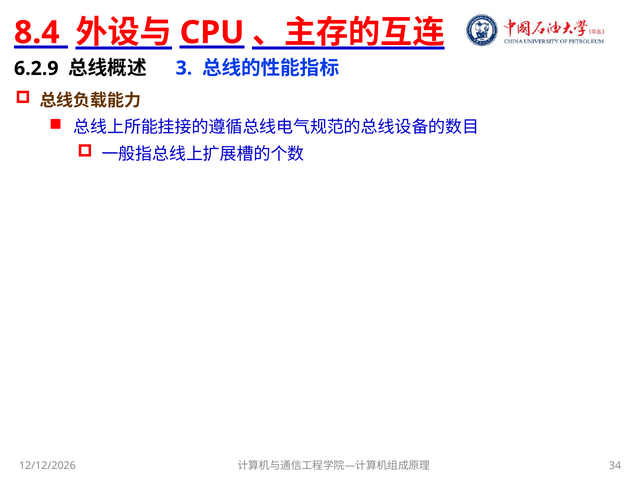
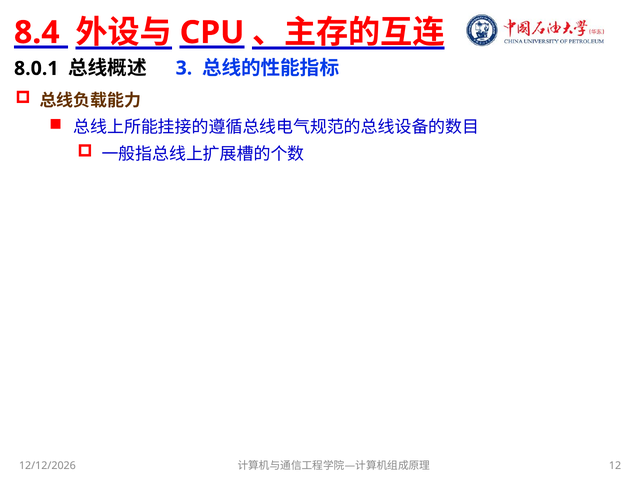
6.2.9: 6.2.9 -> 8.0.1 (36, 69)
34: 34 -> 12 (615, 466)
